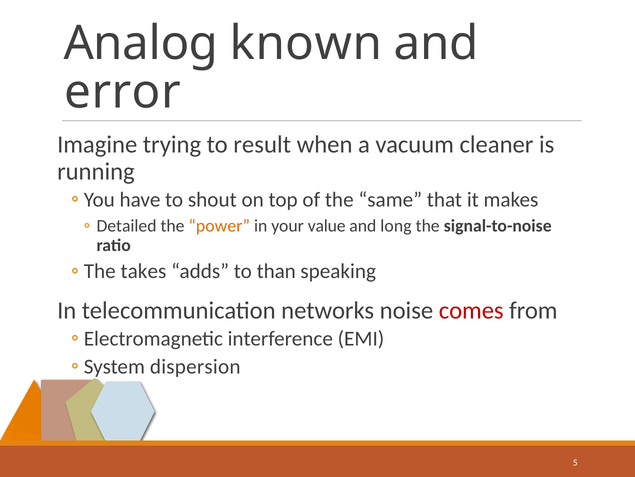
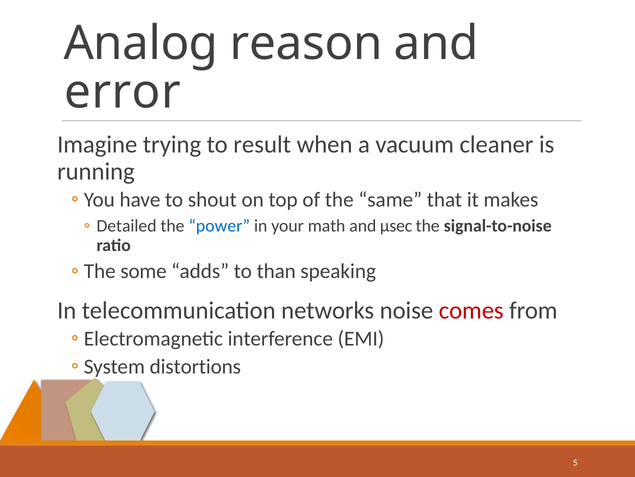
known: known -> reason (306, 43)
power colour: orange -> blue (219, 226)
value: value -> math (327, 226)
long: long -> µsec (396, 226)
takes: takes -> some (144, 271)
dispersion: dispersion -> distortions (195, 366)
